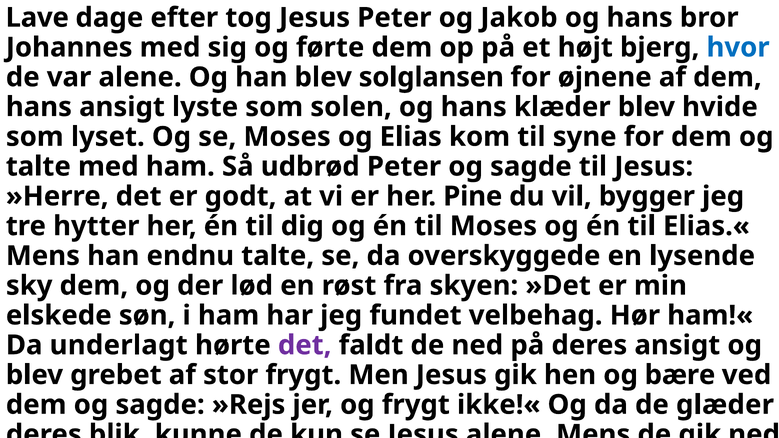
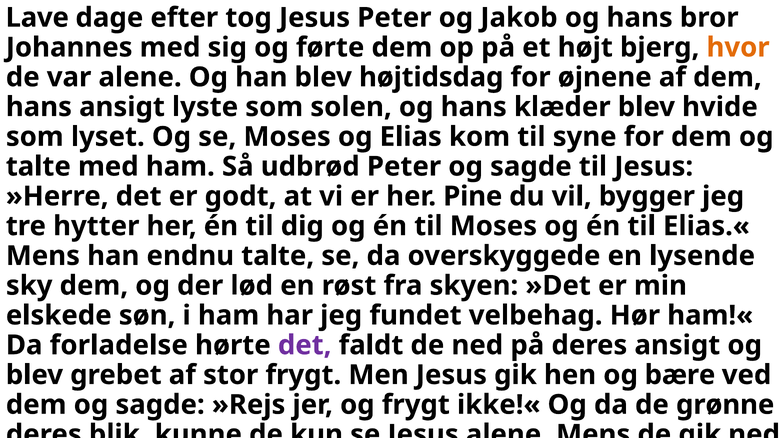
hvor colour: blue -> orange (738, 47)
solglansen: solglansen -> højtidsdag (431, 77)
underlagt: underlagt -> forladelse (119, 345)
glæder: glæder -> grønne (725, 405)
